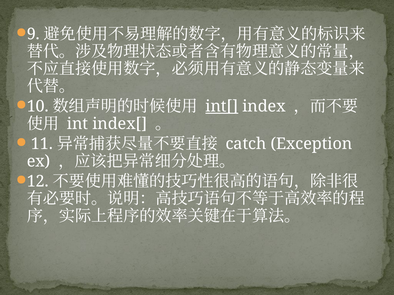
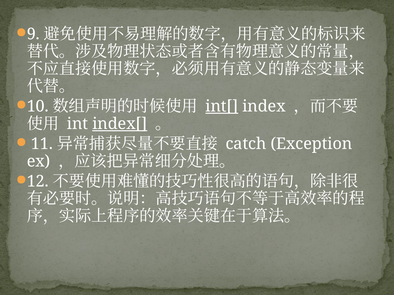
index[ underline: none -> present (120, 124)
